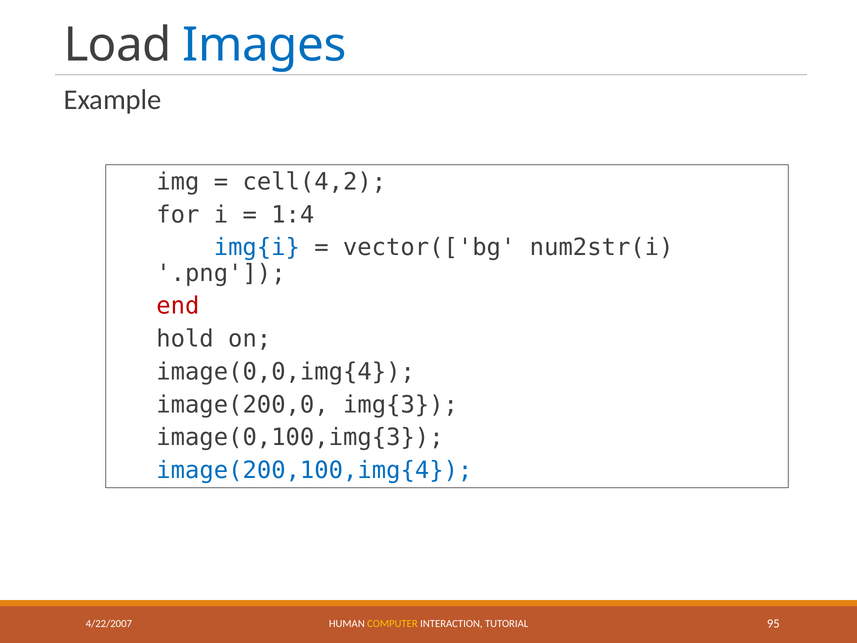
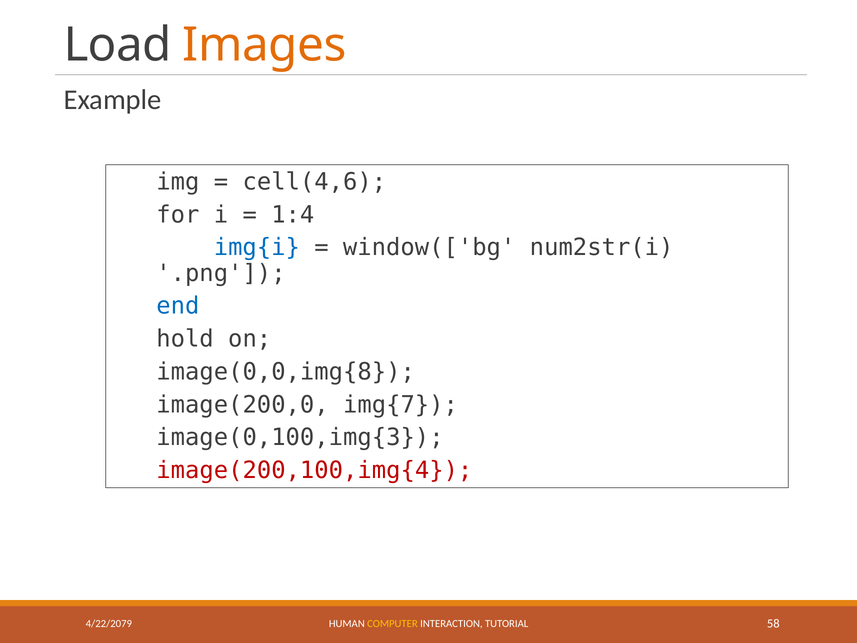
Images colour: blue -> orange (264, 45)
cell(4,2: cell(4,2 -> cell(4,6 (314, 182)
vector(['bg: vector(['bg -> window(['bg (429, 247)
end colour: red -> blue (178, 306)
image(0,0,img{4: image(0,0,img{4 -> image(0,0,img{8 (286, 372)
img{3: img{3 -> img{7 (401, 405)
image(200,100,img{4 colour: blue -> red (314, 470)
4/22/2007: 4/22/2007 -> 4/22/2079 (109, 623)
95: 95 -> 58 (773, 623)
